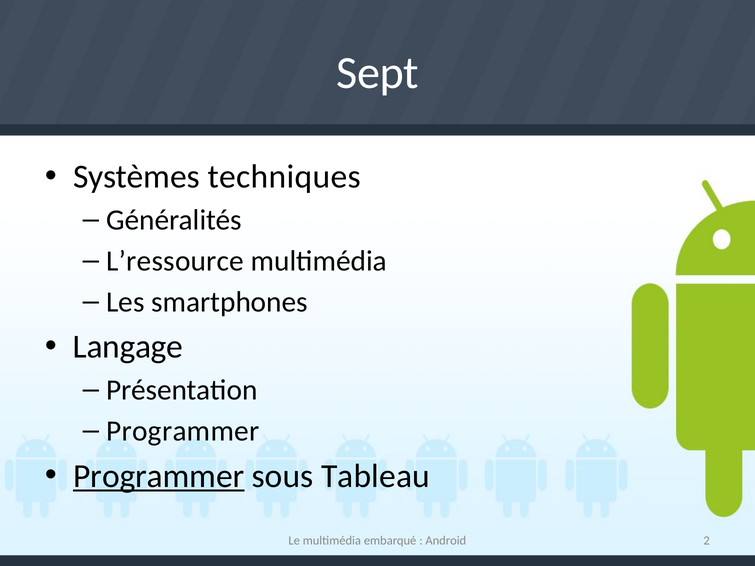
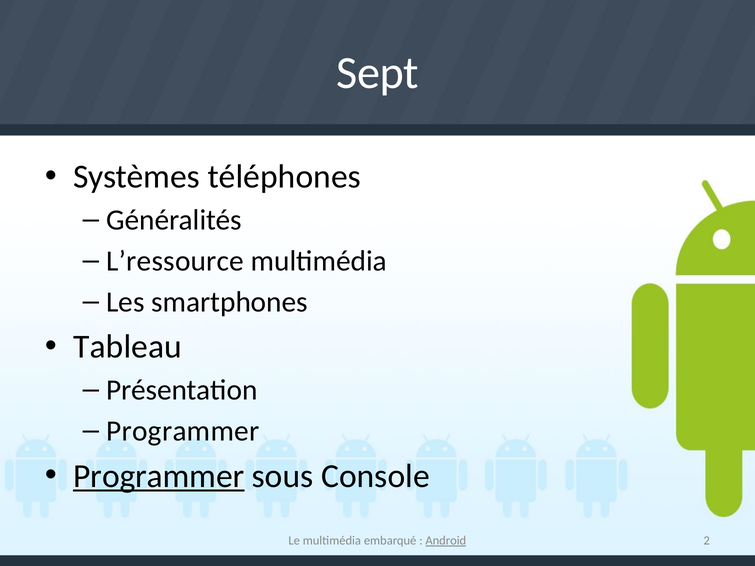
techniques: techniques -> téléphones (284, 177)
Langage: Langage -> Tableau (128, 347)
Tableau: Tableau -> Console (375, 476)
Android underline: none -> present (446, 541)
